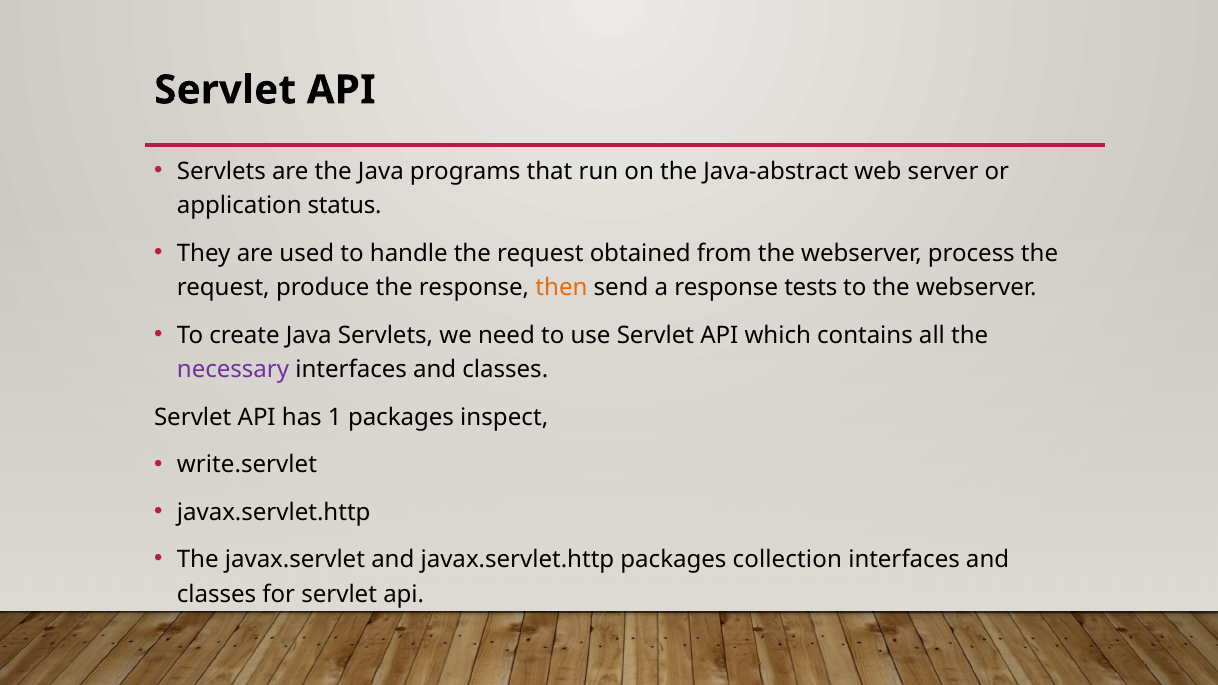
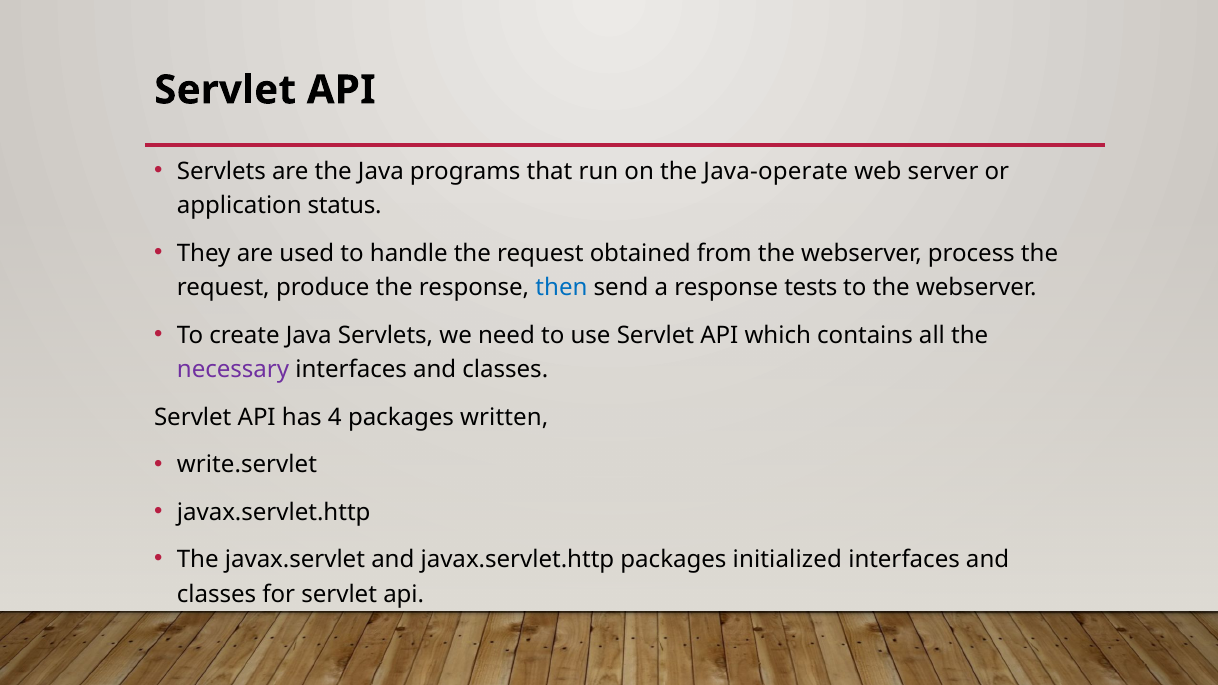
Java-abstract: Java-abstract -> Java-operate (776, 171)
then colour: orange -> blue (561, 288)
1: 1 -> 4 (335, 417)
inspect: inspect -> written (504, 417)
collection: collection -> initialized (787, 560)
